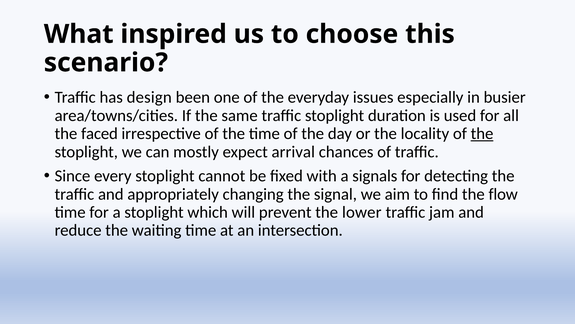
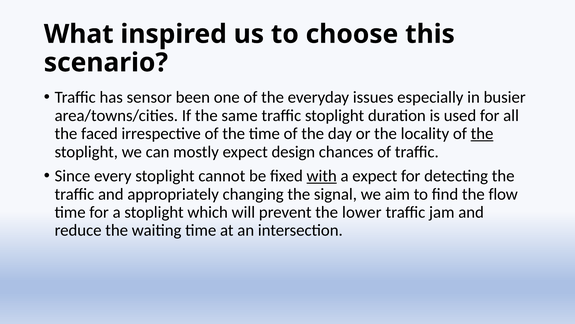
design: design -> sensor (149, 97)
arrival: arrival -> design (293, 152)
with underline: none -> present (322, 176)
a signals: signals -> expect (375, 176)
